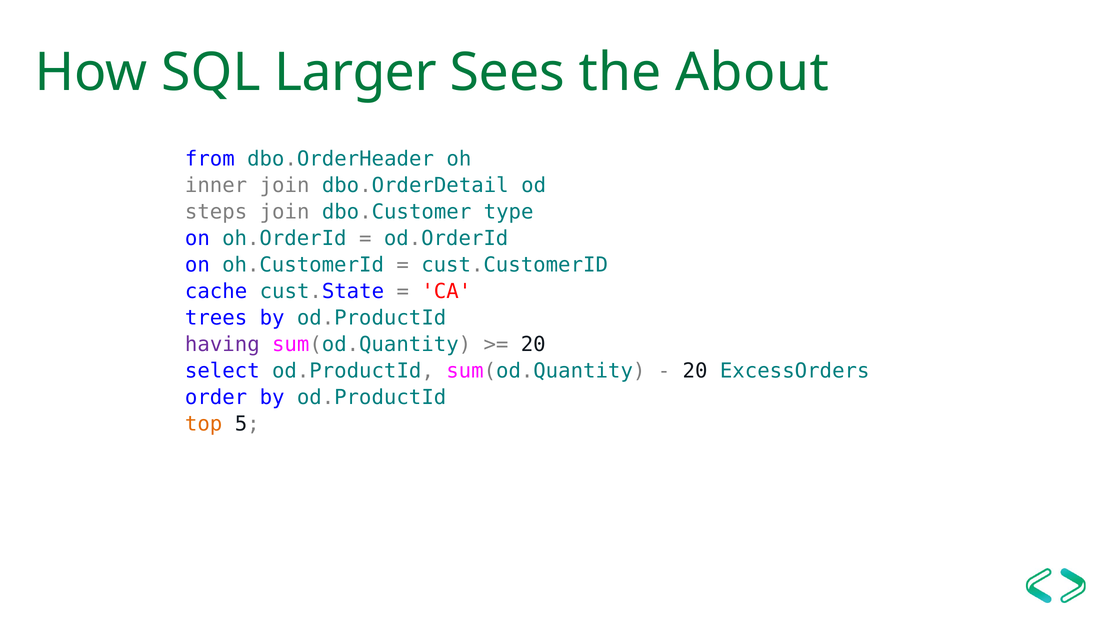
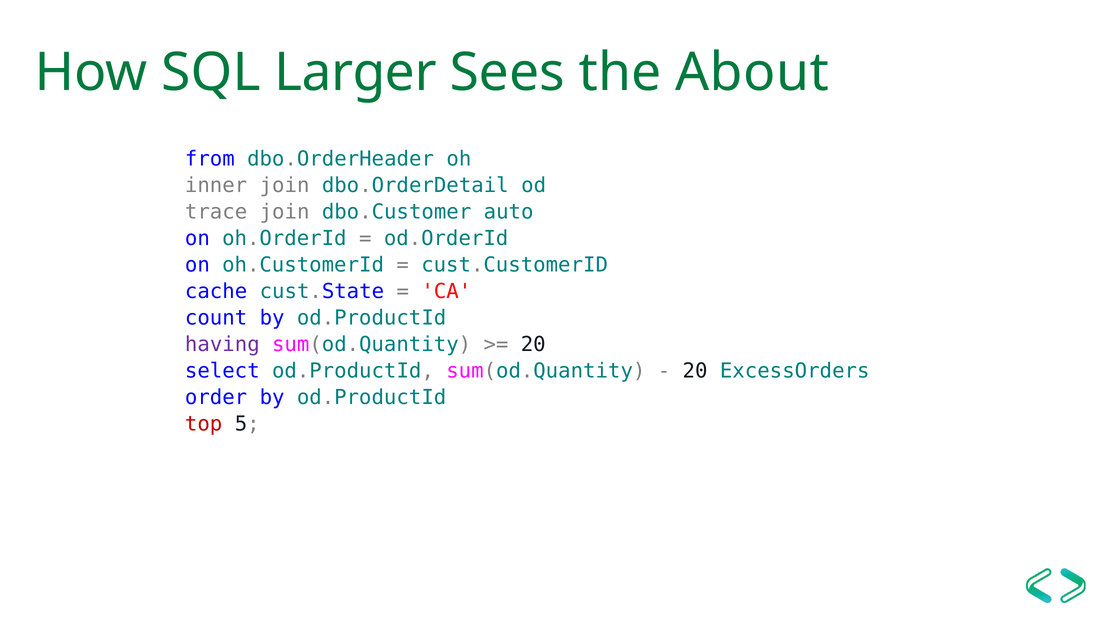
steps: steps -> trace (216, 212)
type: type -> auto (509, 212)
trees: trees -> count (216, 318)
top colour: orange -> red (204, 424)
